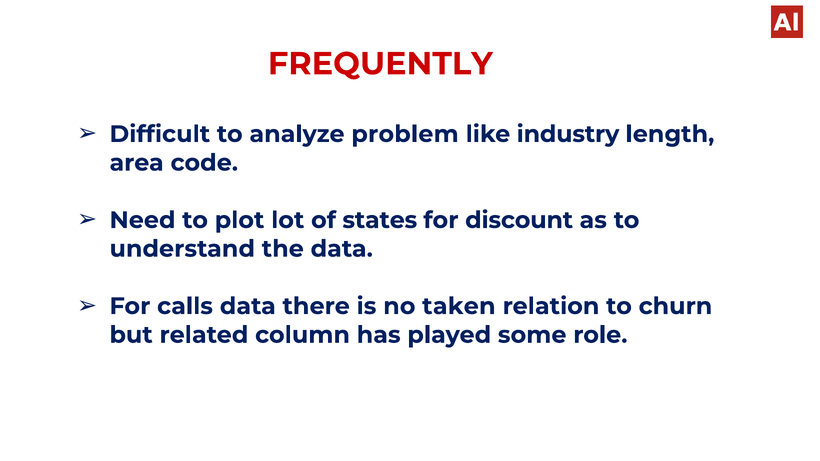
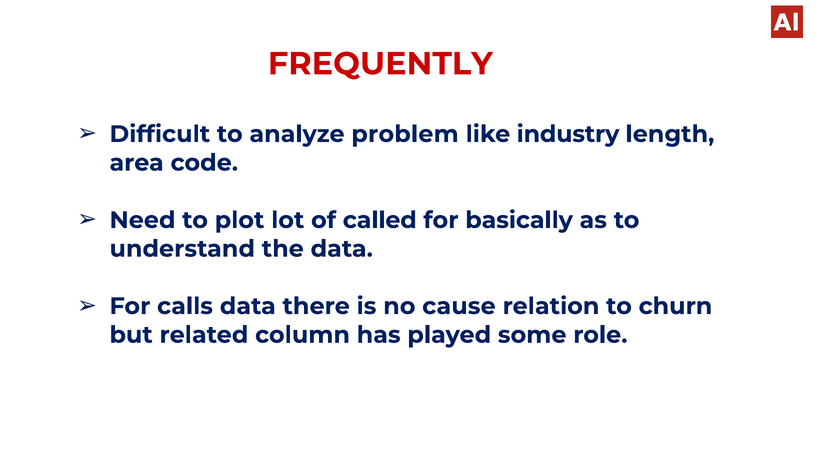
states: states -> called (380, 220)
discount: discount -> basically (519, 220)
taken: taken -> cause (459, 306)
